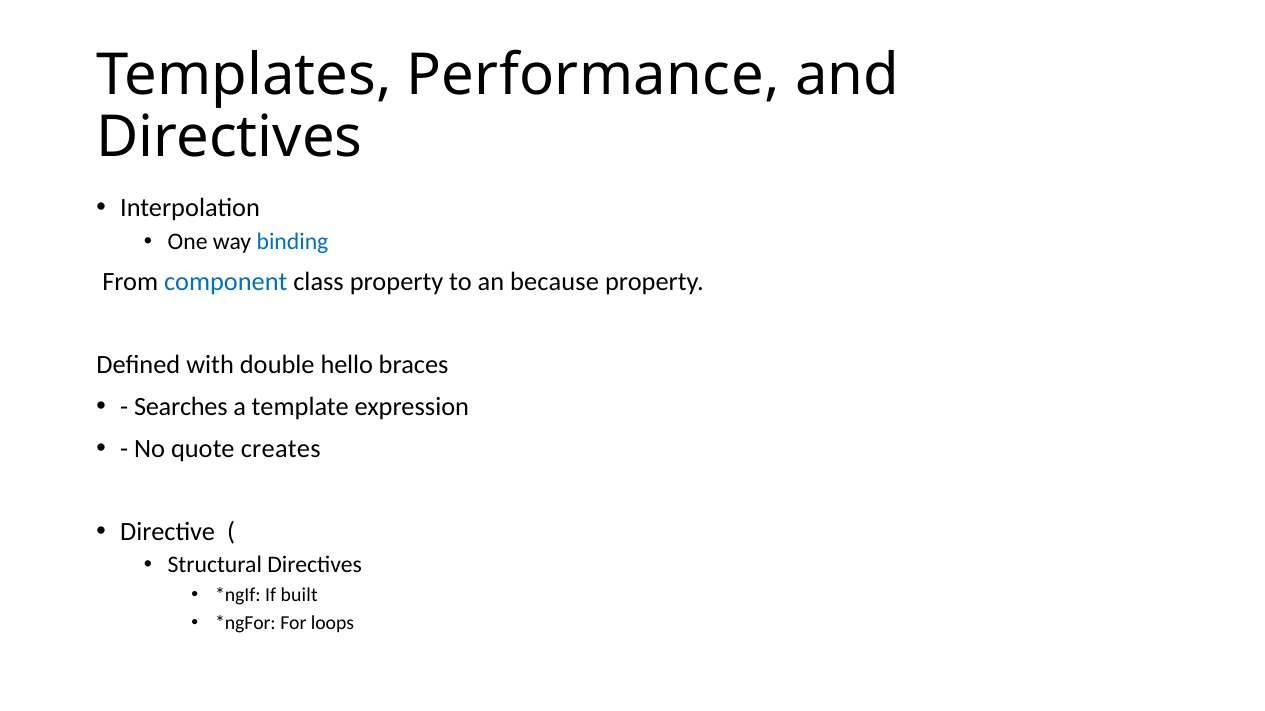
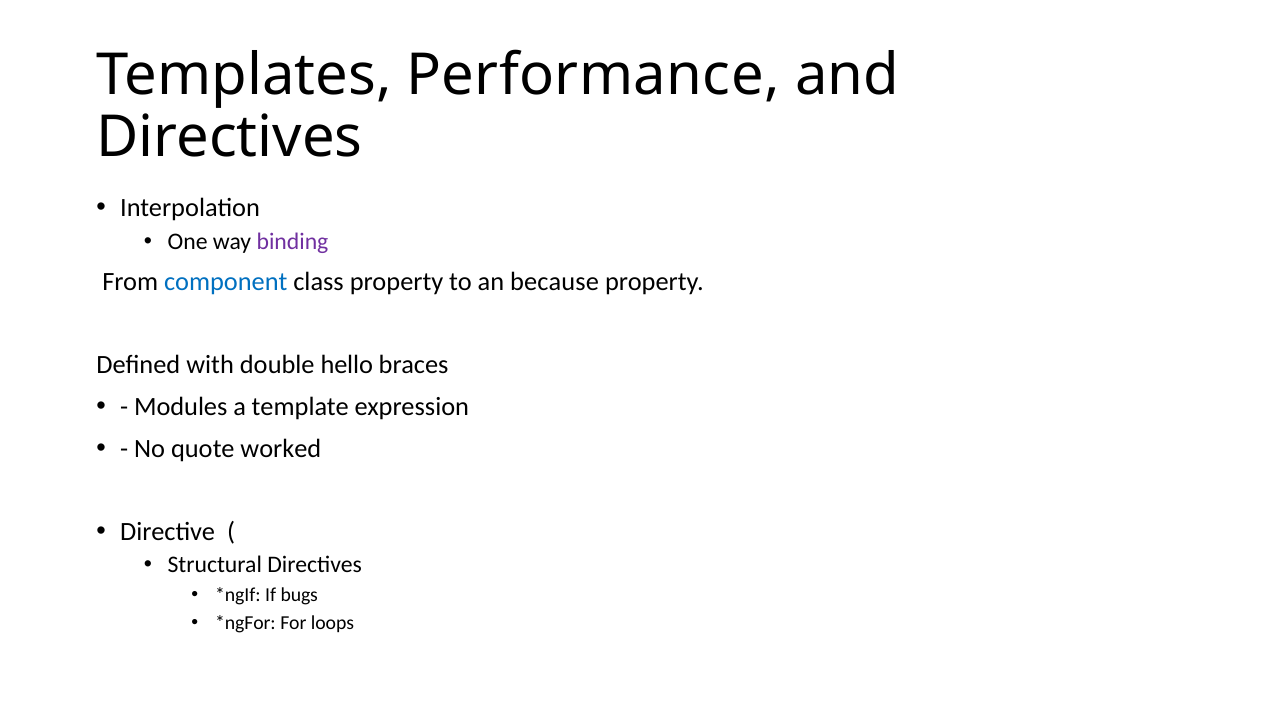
binding colour: blue -> purple (292, 242)
Searches: Searches -> Modules (181, 407)
creates: creates -> worked (281, 449)
built: built -> bugs (299, 596)
